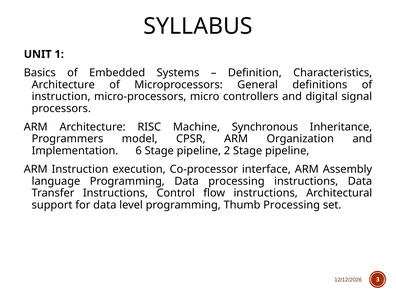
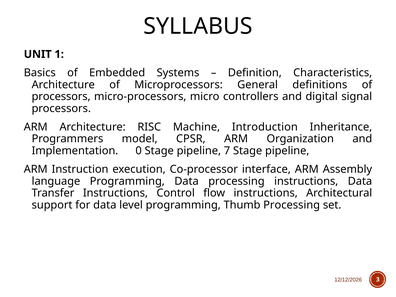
instruction: instruction -> processors (61, 97)
Synchronous: Synchronous -> Introduction (265, 127)
6: 6 -> 0 (139, 151)
2: 2 -> 7 (227, 151)
